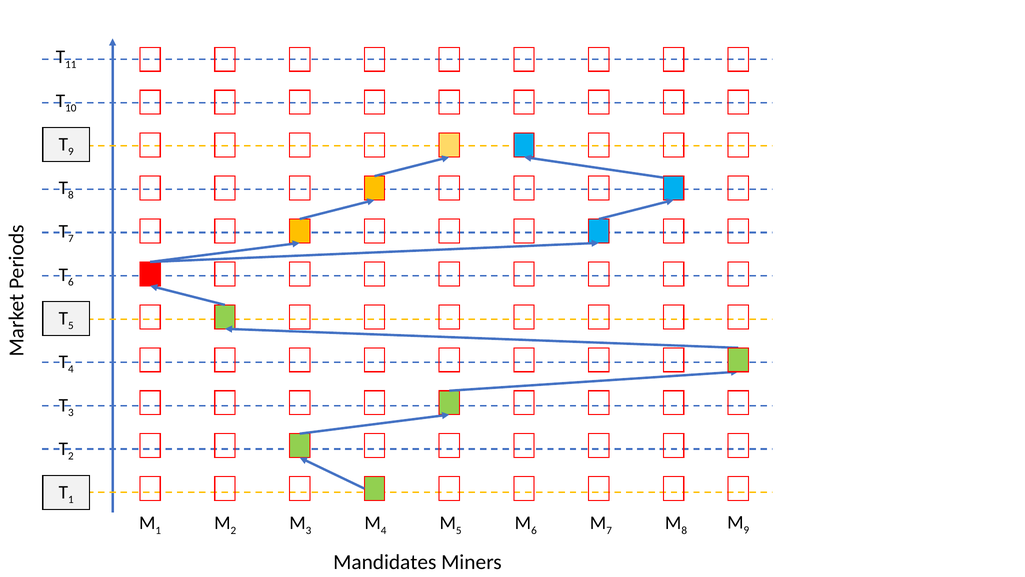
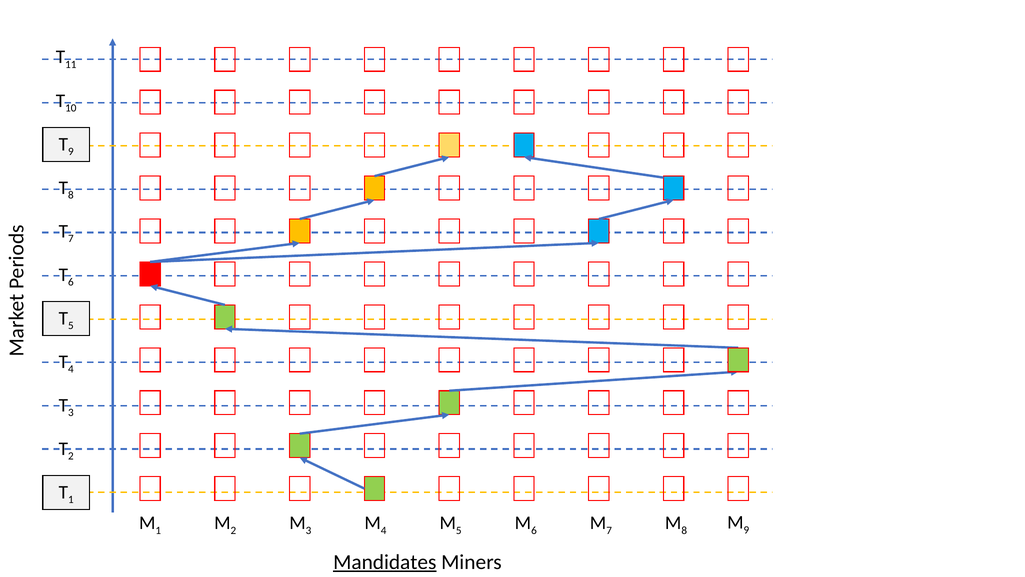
Mandidates underline: none -> present (385, 562)
